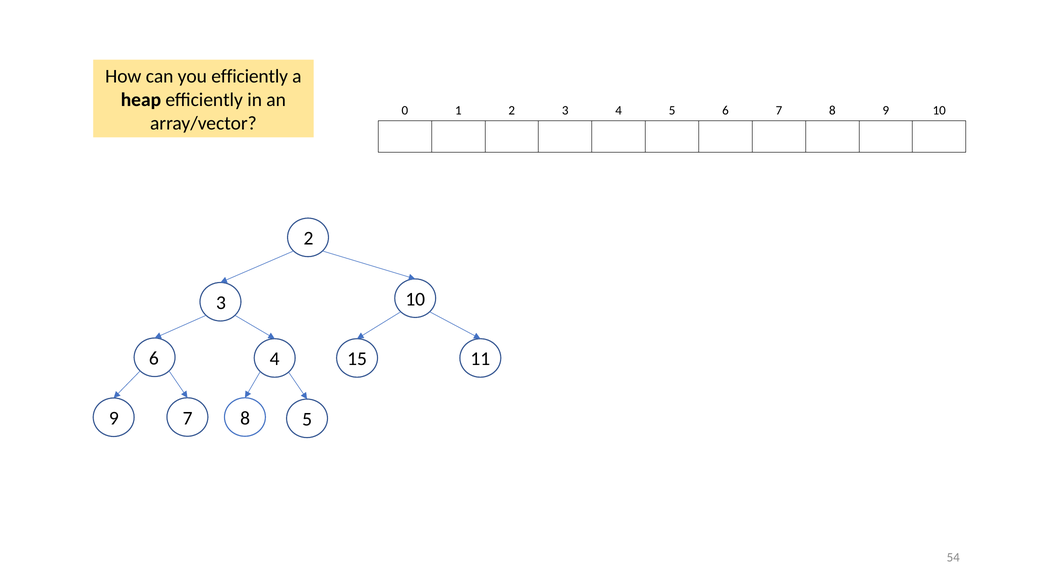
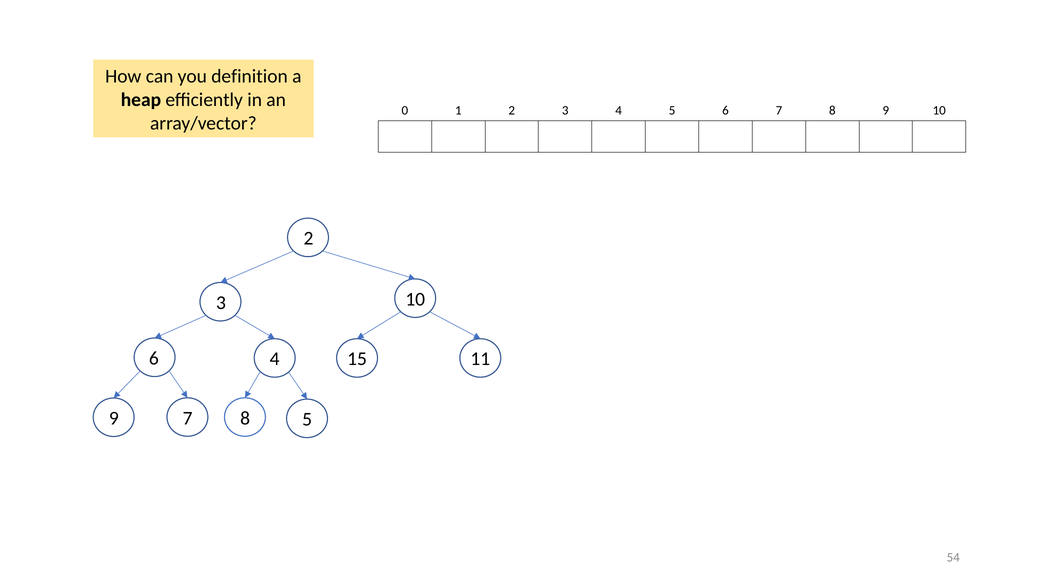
you efficiently: efficiently -> definition (250, 77)
